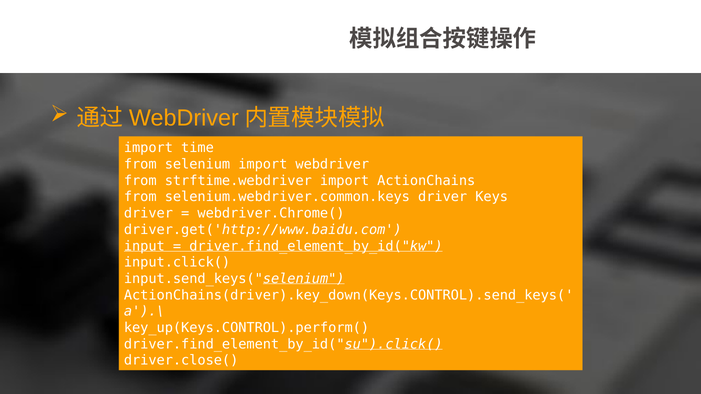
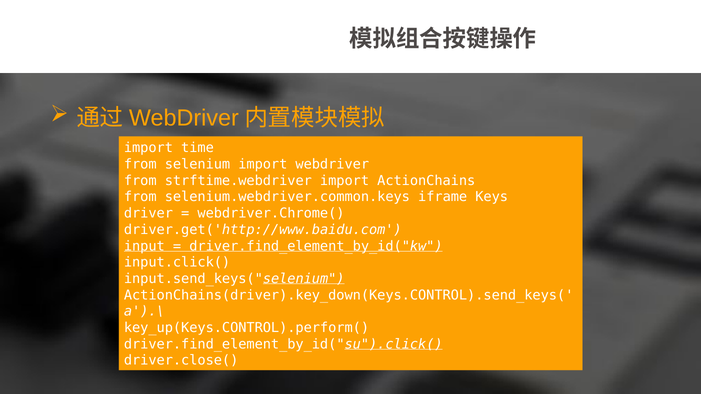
selenium.webdriver.common.keys driver: driver -> iframe (443, 197)
